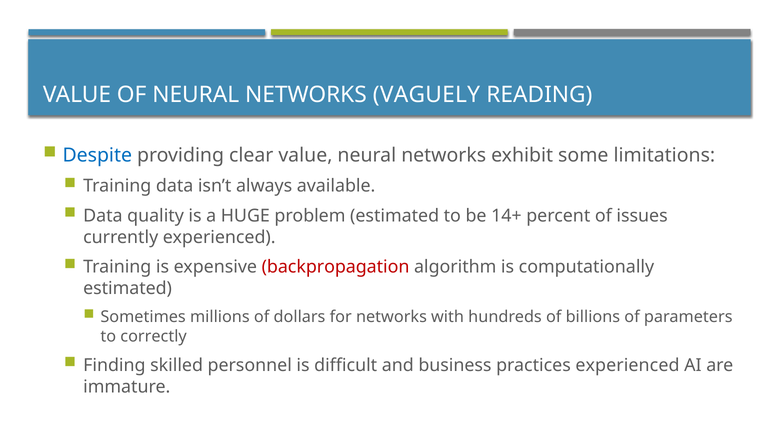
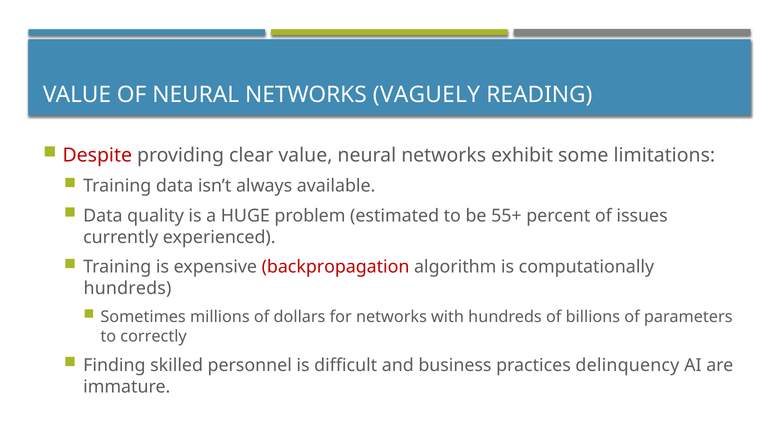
Despite colour: blue -> red (97, 155)
14+: 14+ -> 55+ (506, 216)
estimated: estimated -> hundreds (127, 288)
practices experienced: experienced -> delinquency (627, 365)
